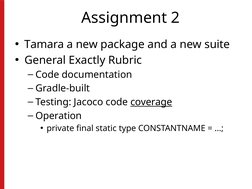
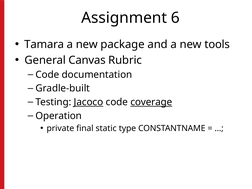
2: 2 -> 6 (175, 18)
suite: suite -> tools (217, 44)
Exactly: Exactly -> Canvas (87, 60)
Jacoco underline: none -> present (88, 102)
